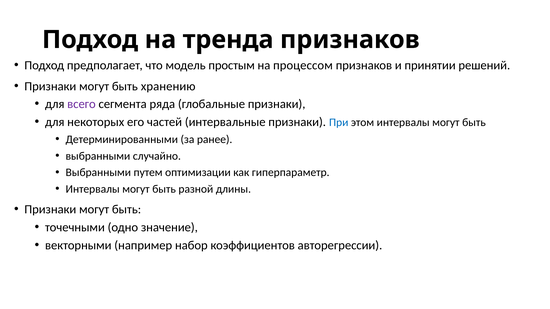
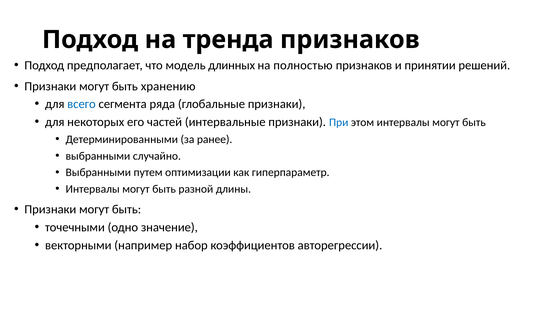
простым: простым -> длинных (232, 65)
процессом: процессом -> полностью (303, 65)
всего colour: purple -> blue (81, 104)
